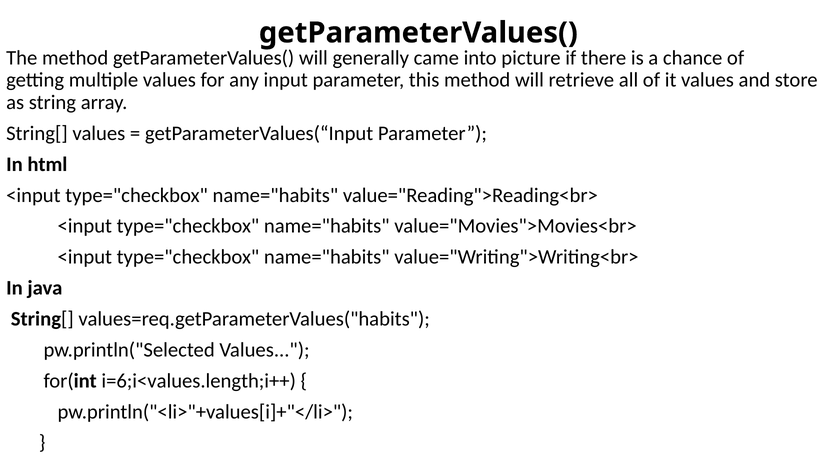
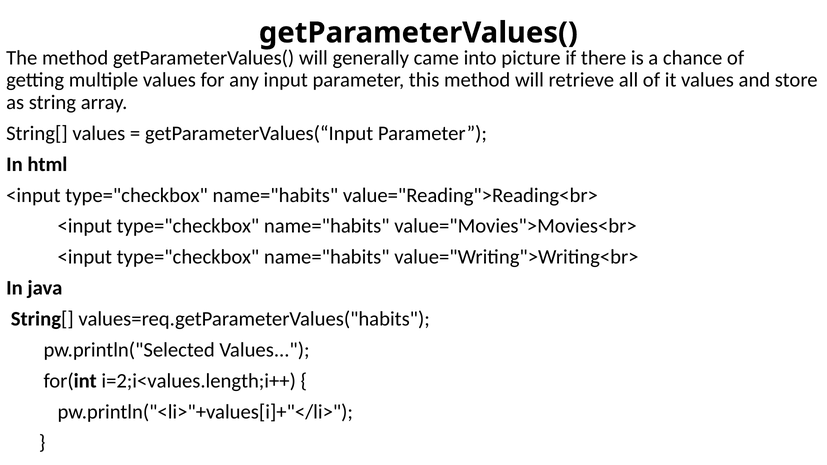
i=6;i<values.length;i++: i=6;i<values.length;i++ -> i=2;i<values.length;i++ (199, 381)
